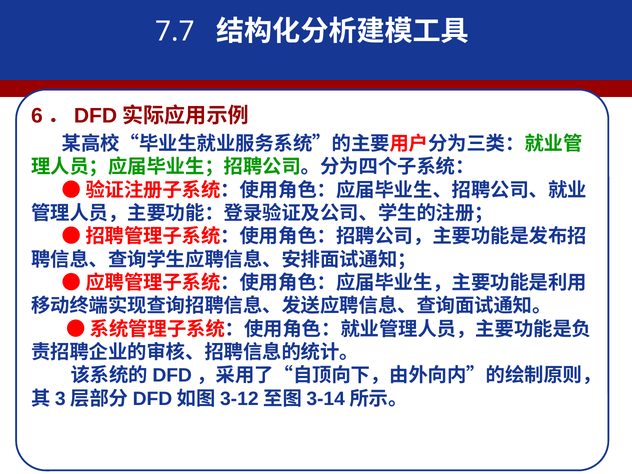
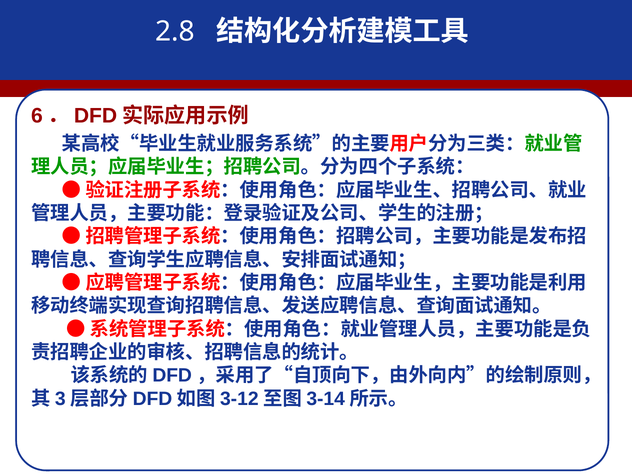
7.7: 7.7 -> 2.8 (175, 32)
